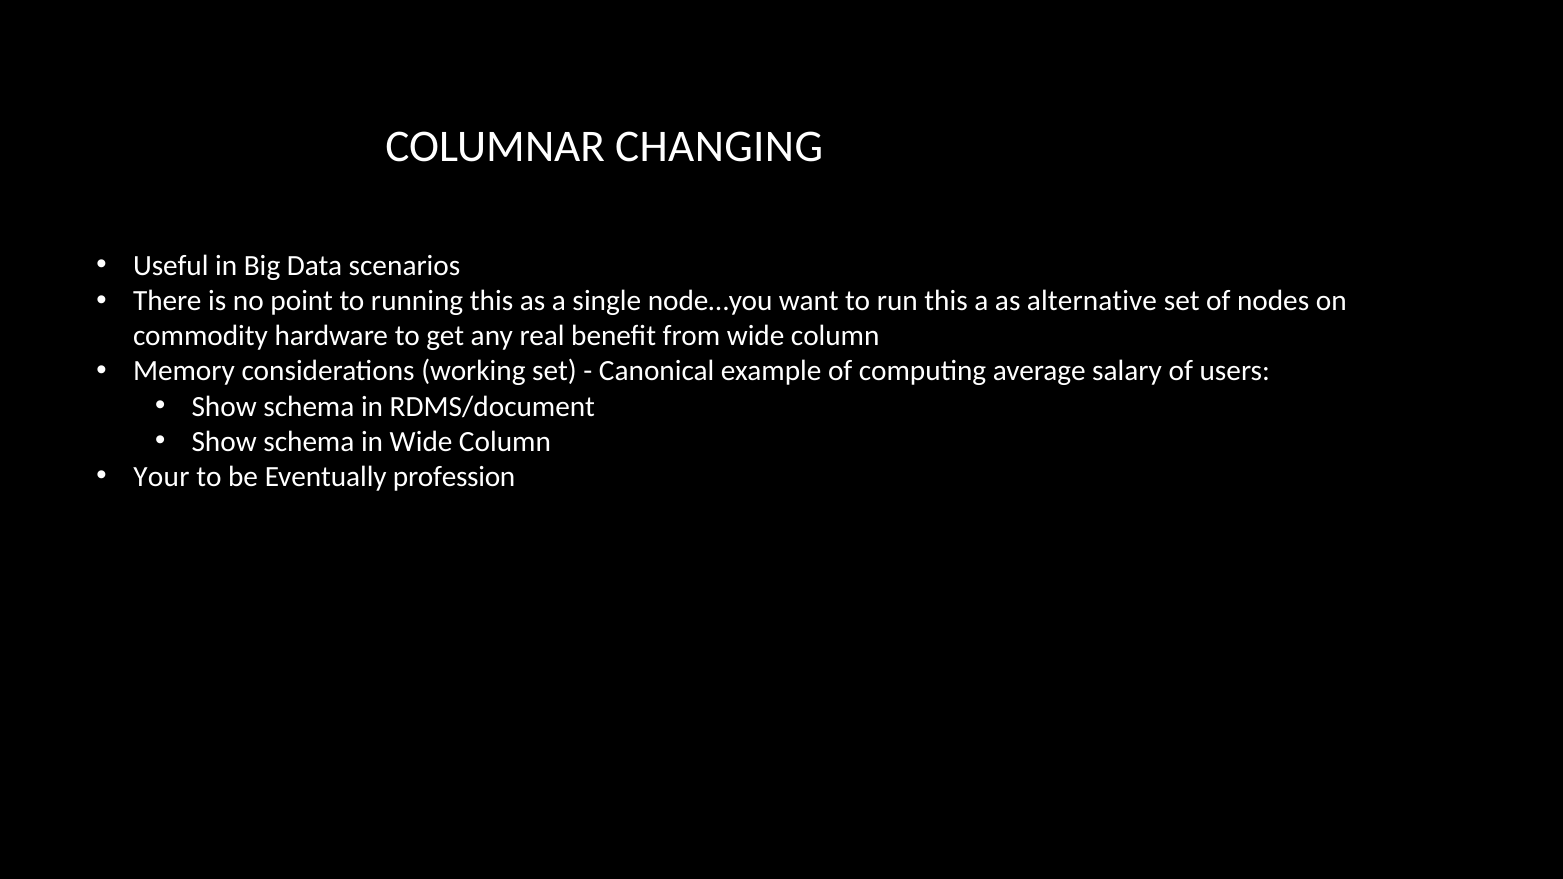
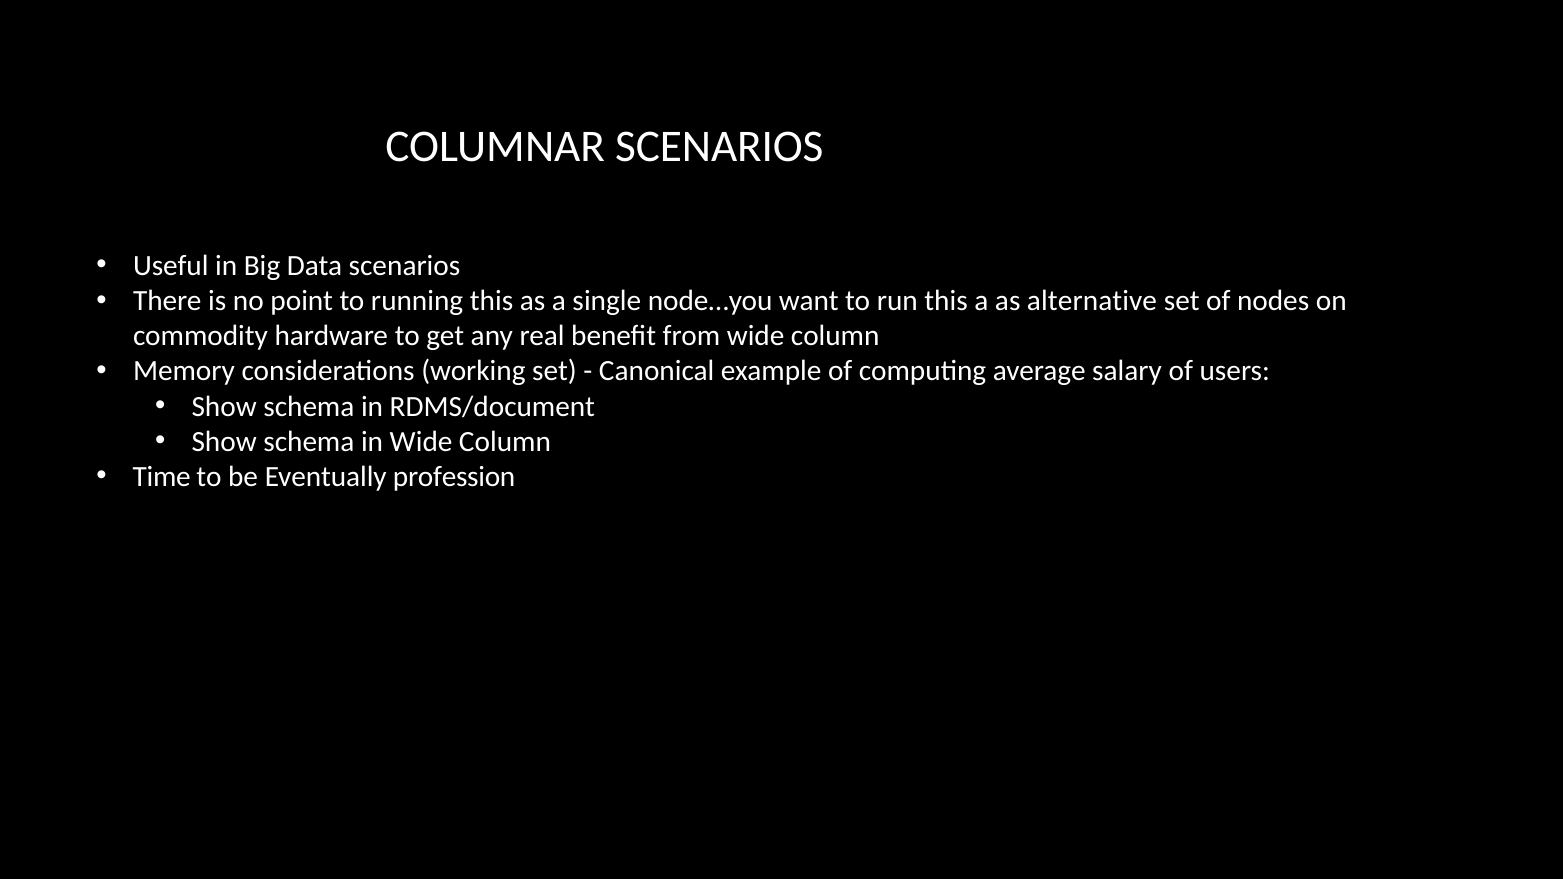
COLUMNAR CHANGING: CHANGING -> SCENARIOS (719, 147)
Your: Your -> Time (162, 477)
